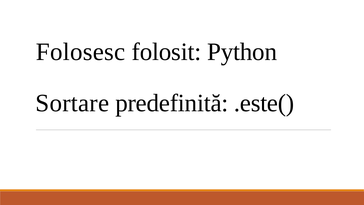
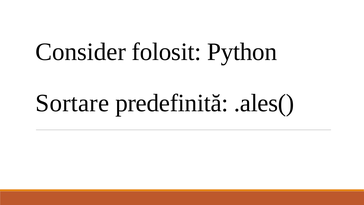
Folosesc: Folosesc -> Consider (81, 52)
.este(: .este( -> .ales( (264, 103)
